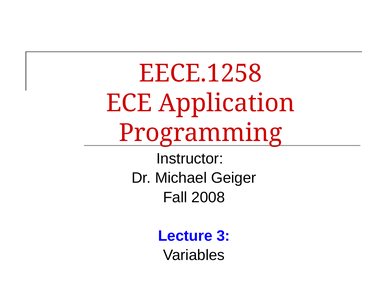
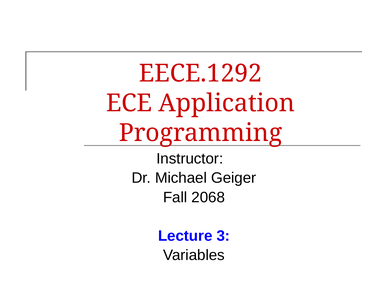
EECE.1258: EECE.1258 -> EECE.1292 (201, 74)
2008: 2008 -> 2068 (208, 197)
